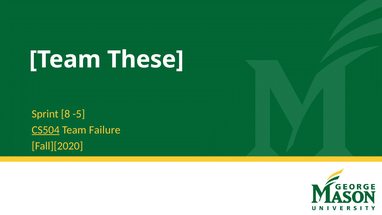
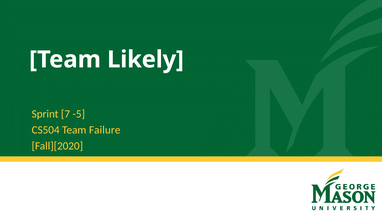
These: These -> Likely (145, 60)
8: 8 -> 7 (66, 114)
CS504 underline: present -> none (46, 130)
